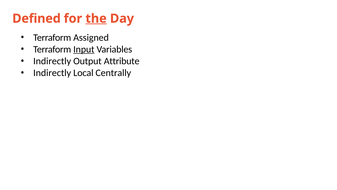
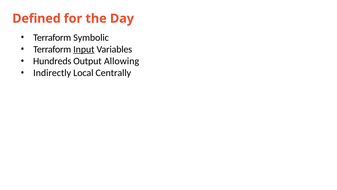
the underline: present -> none (96, 18)
Assigned: Assigned -> Symbolic (91, 37)
Indirectly: Indirectly -> Hundreds (52, 61)
Attribute: Attribute -> Allowing (122, 61)
